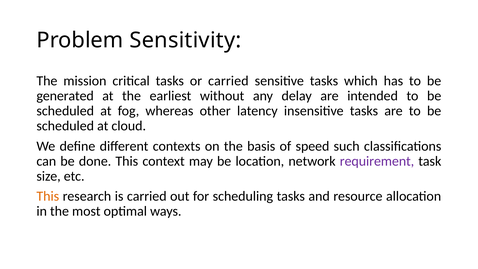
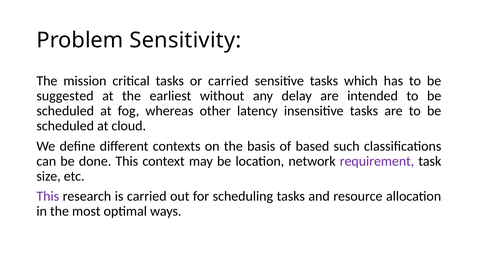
generated: generated -> suggested (65, 96)
speed: speed -> based (312, 146)
This colour: orange -> purple (48, 196)
